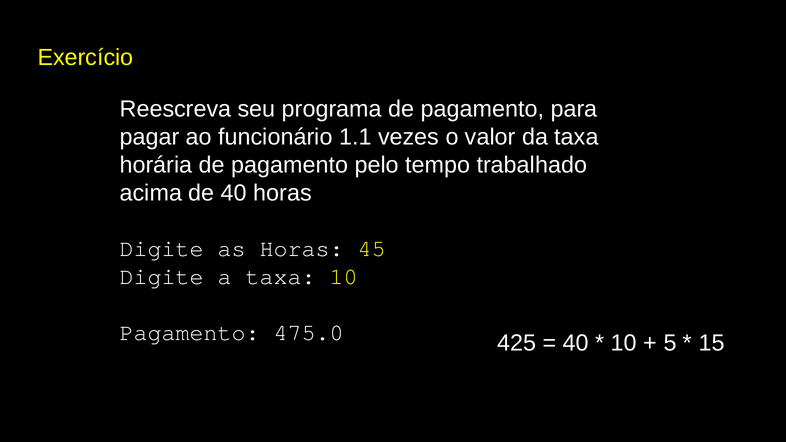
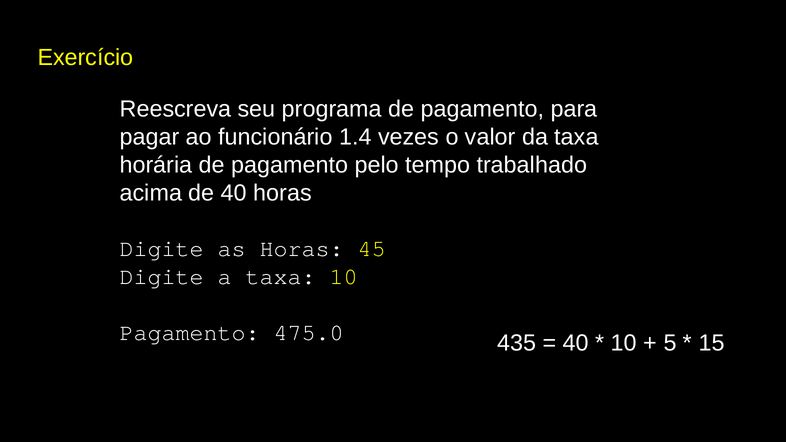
1.1: 1.1 -> 1.4 (355, 137)
425: 425 -> 435 (517, 343)
